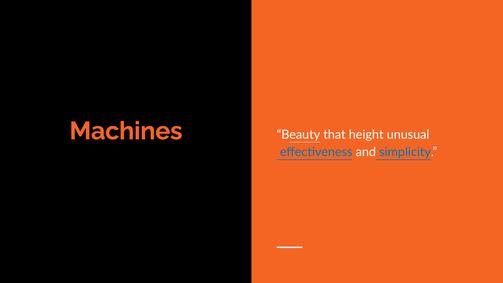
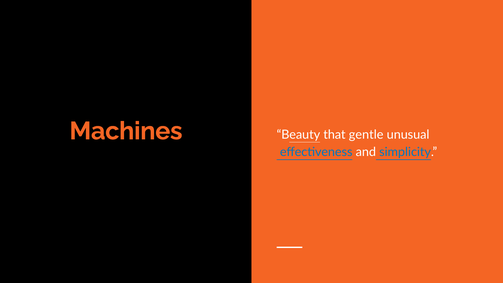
height: height -> gentle (366, 135)
